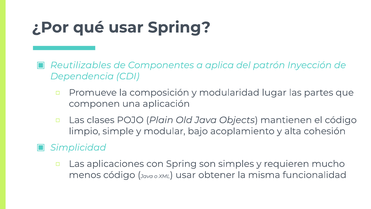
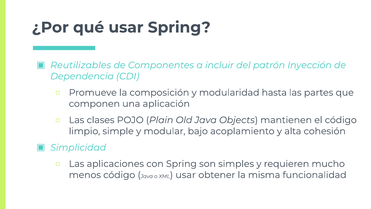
aplica: aplica -> incluir (219, 65)
lugar: lugar -> hasta (274, 92)
